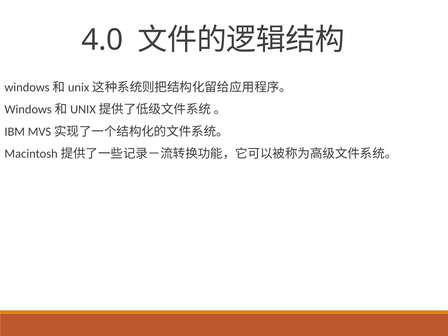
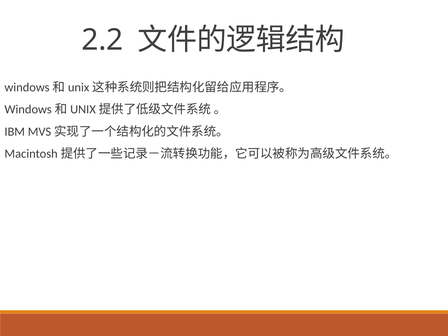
4.0: 4.0 -> 2.2 (102, 40)
